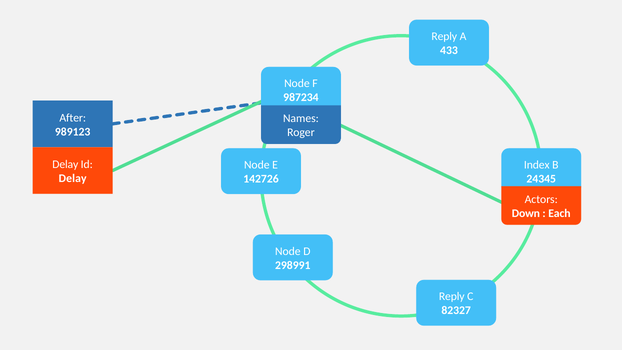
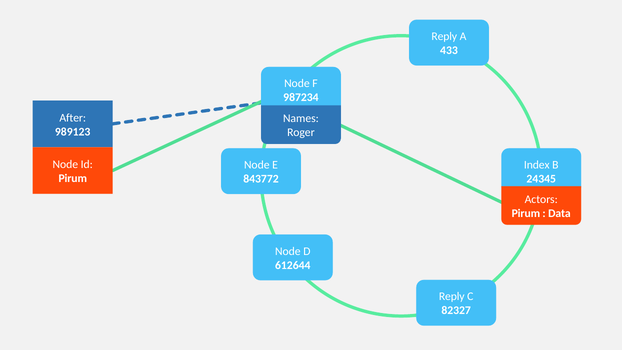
Delay: Delay -> Node (65, 164)
Delay: Delay -> Pirum (73, 178)
142726: 142726 -> 843772 (261, 179)
Down: Down -> Pirum (526, 213)
Each: Each -> Data (559, 213)
298991: 298991 -> 612644 (293, 265)
